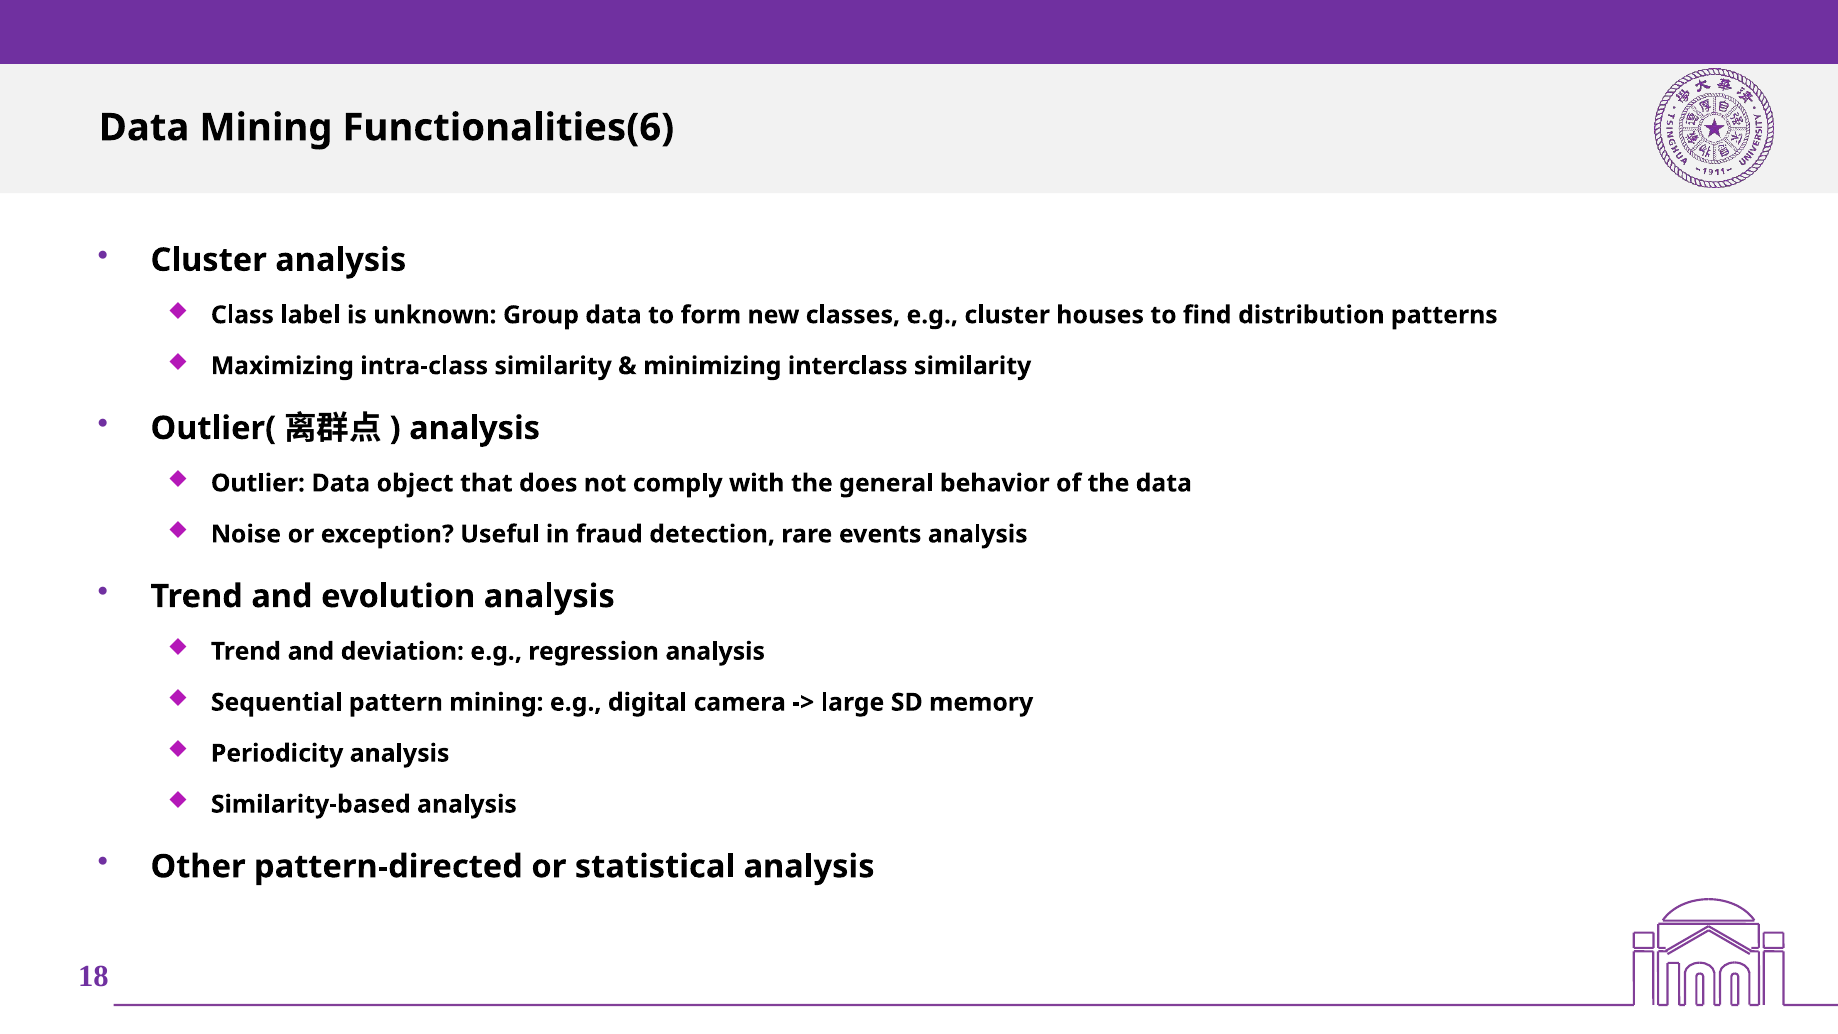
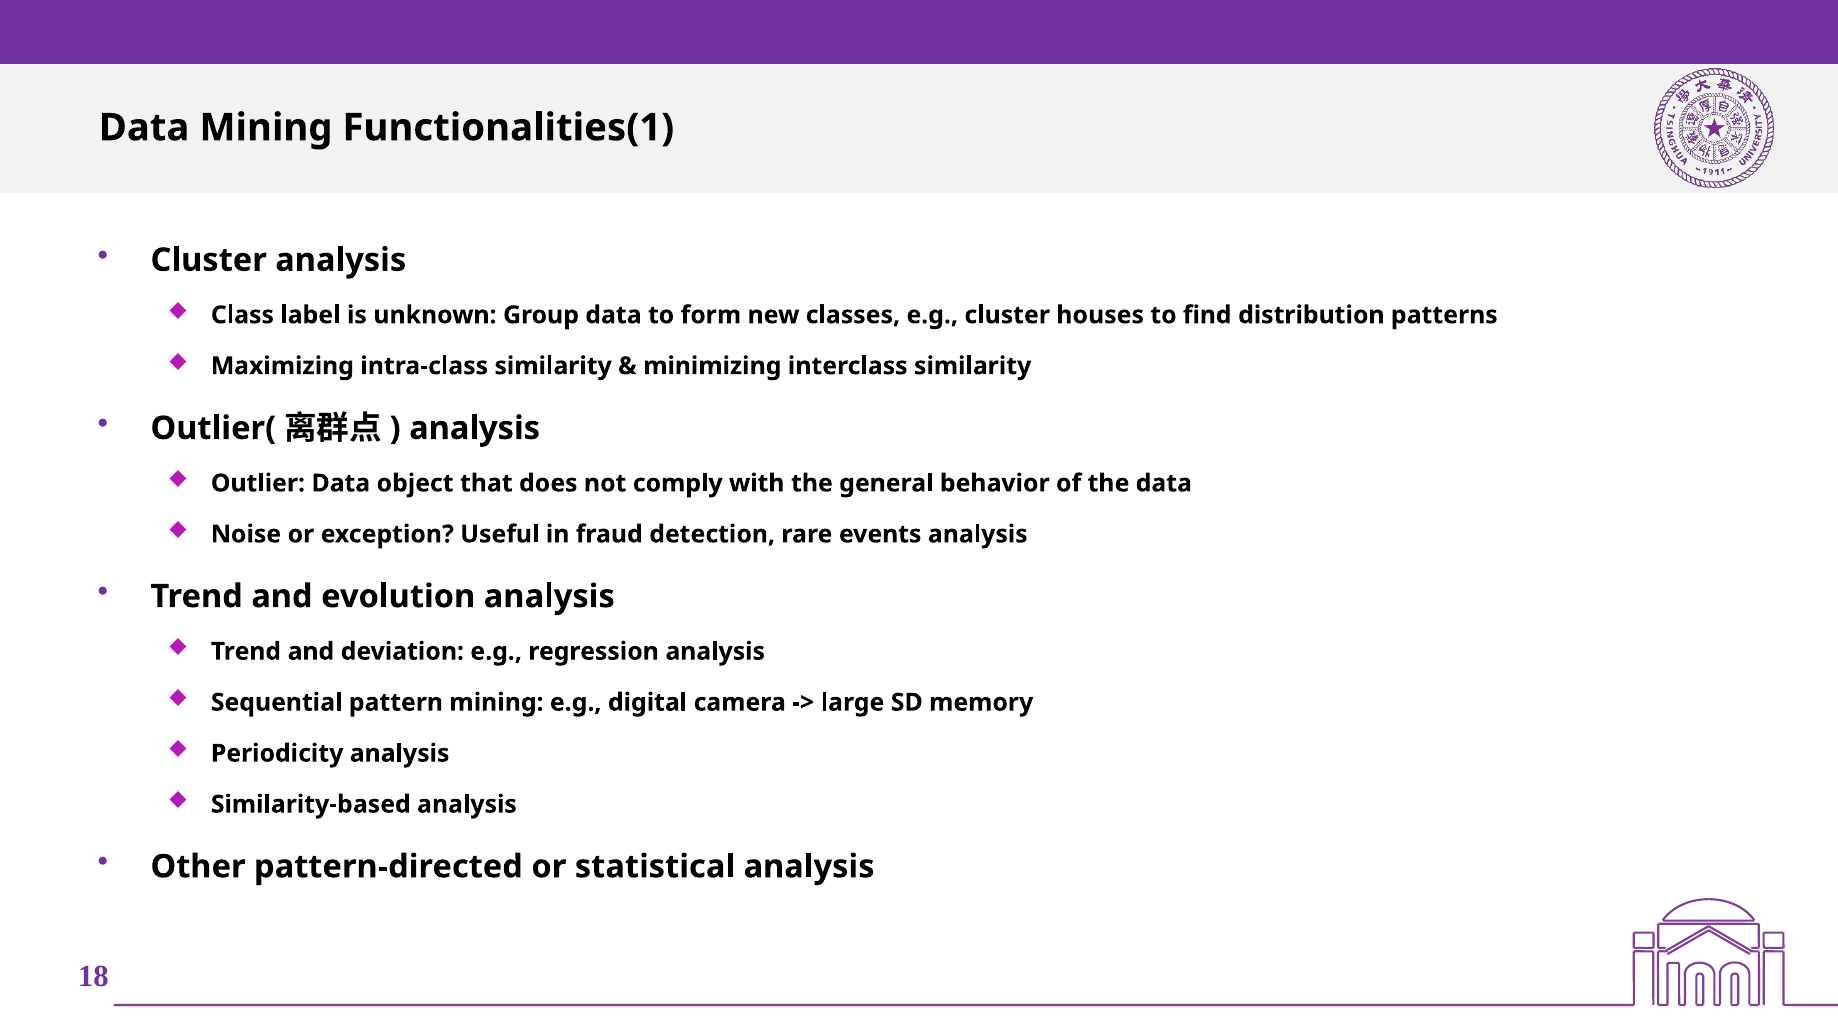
Functionalities(6: Functionalities(6 -> Functionalities(1 (508, 128)
